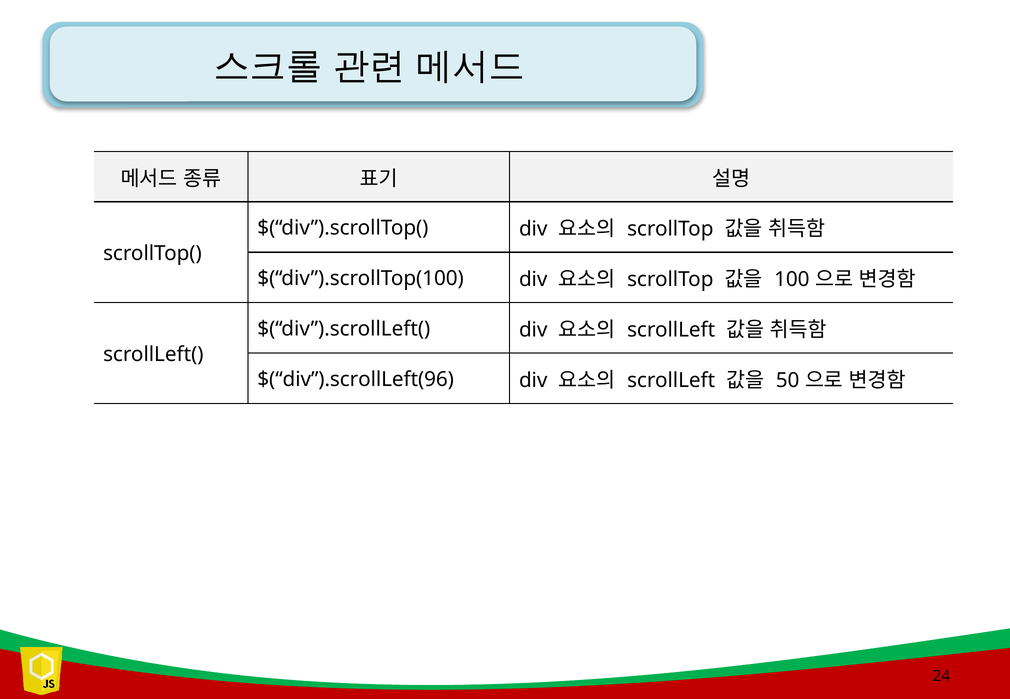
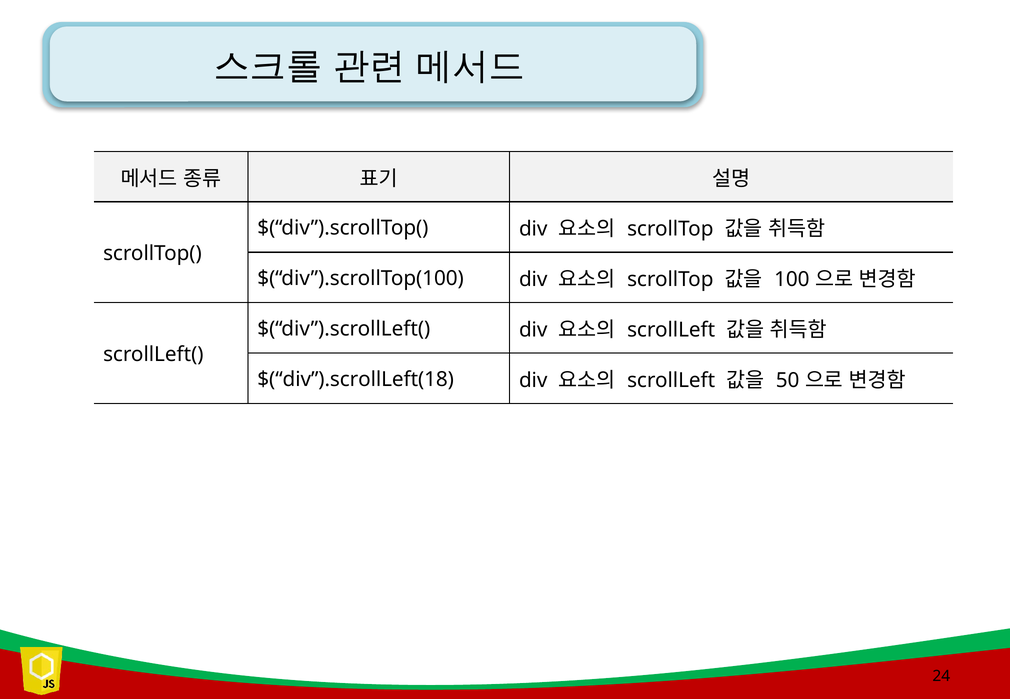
$(“div”).scrollLeft(96: $(“div”).scrollLeft(96 -> $(“div”).scrollLeft(18 (356, 380)
